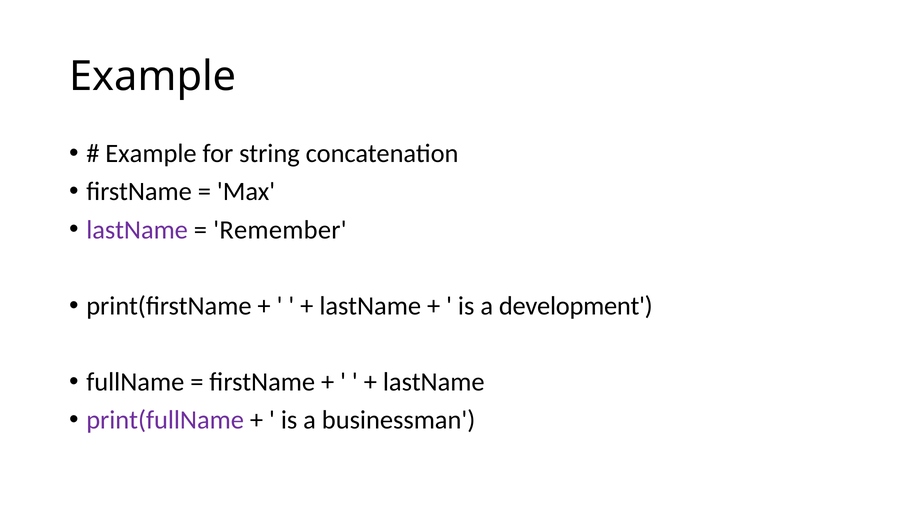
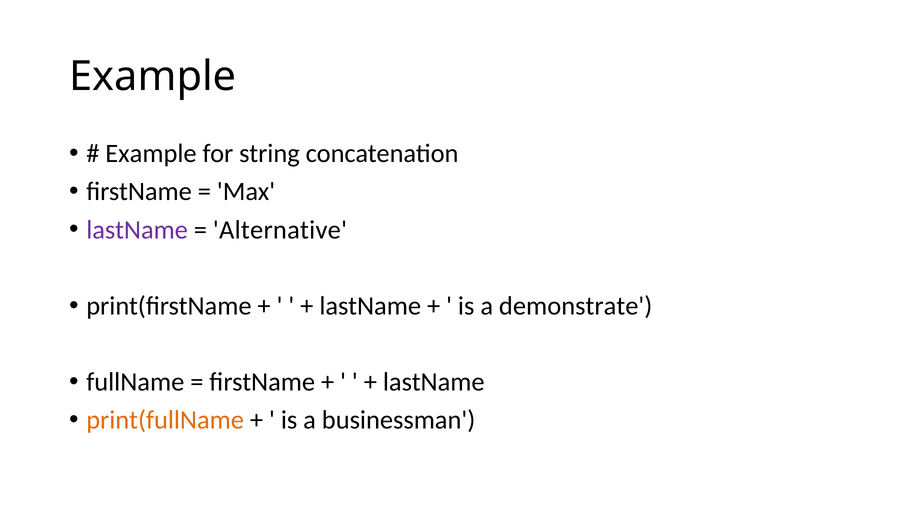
Remember: Remember -> Alternative (280, 230)
development: development -> demonstrate (576, 306)
print(fullName colour: purple -> orange (165, 420)
